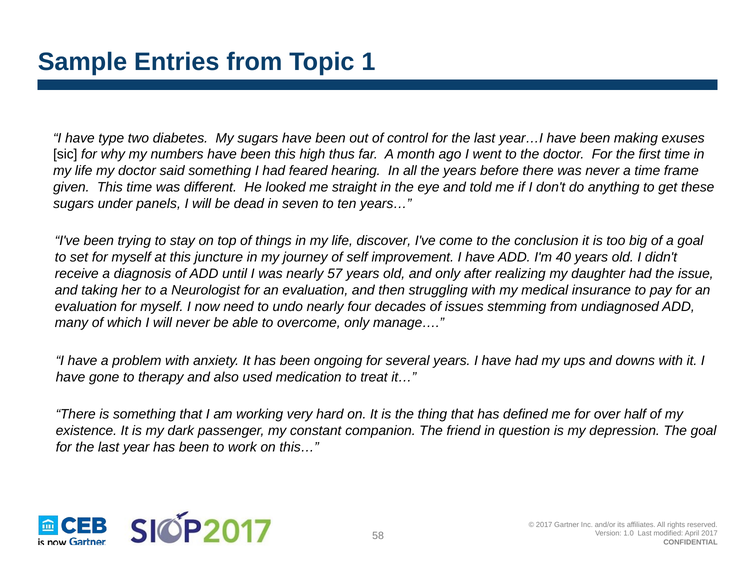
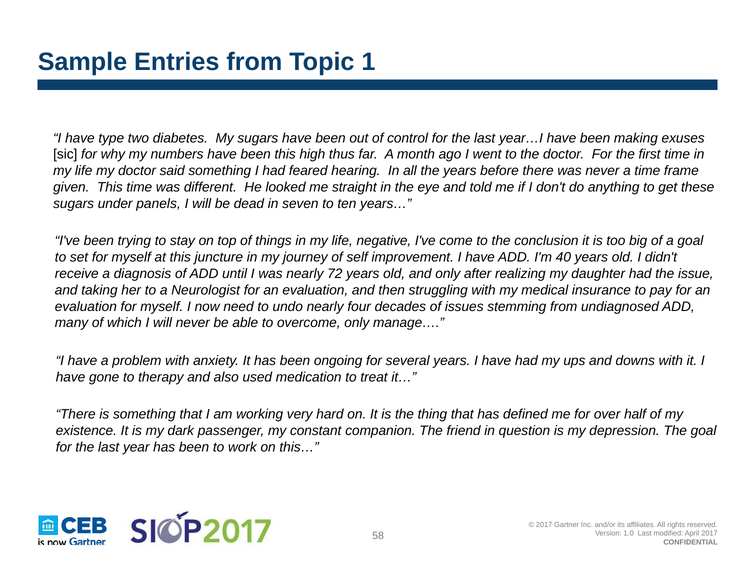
discover: discover -> negative (384, 241)
57: 57 -> 72 (335, 273)
